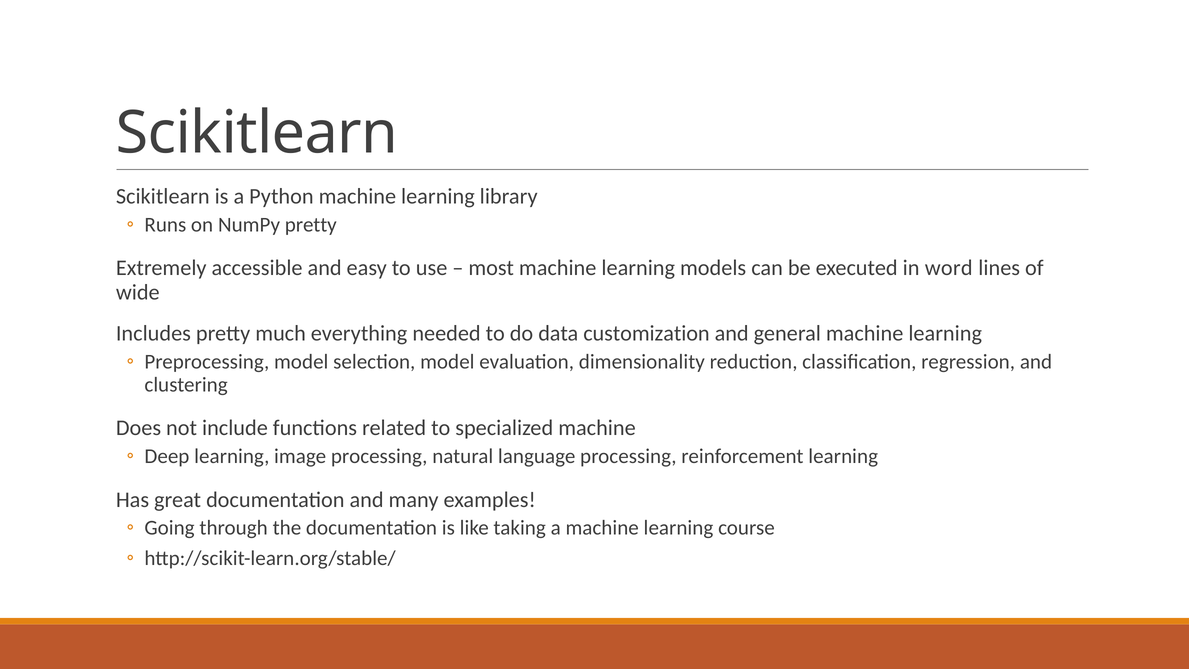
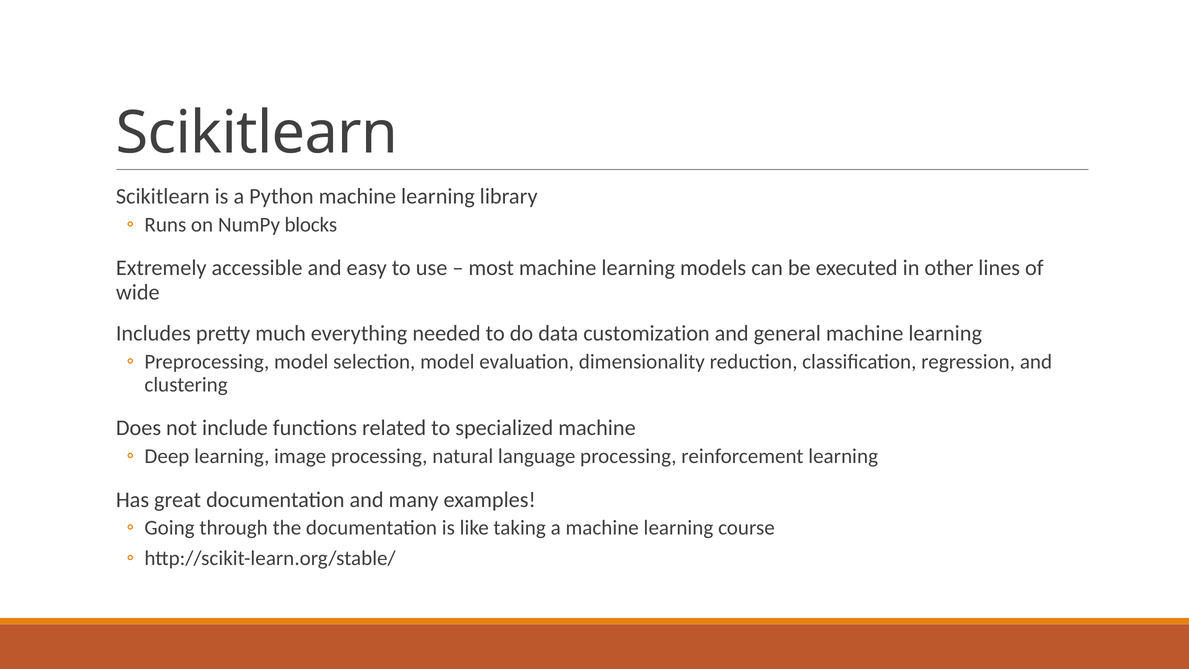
NumPy pretty: pretty -> blocks (311, 225)
word: word -> other (949, 268)
